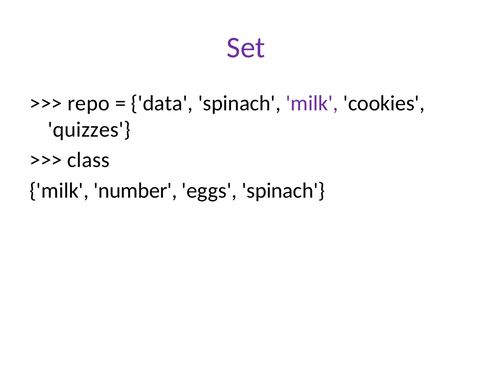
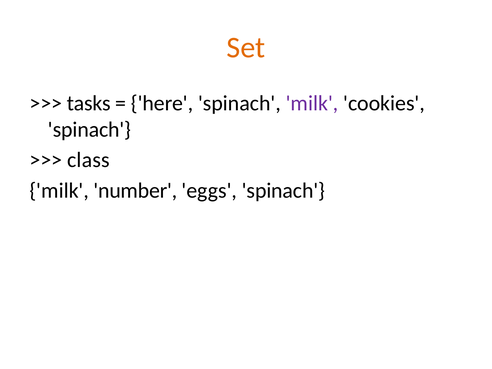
Set colour: purple -> orange (246, 48)
repo: repo -> tasks (89, 103)
data: data -> here (162, 103)
quizzes: quizzes -> spinach (90, 129)
